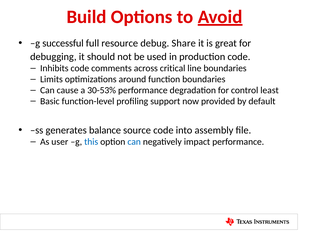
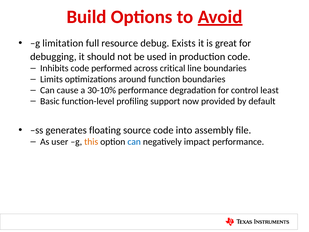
successful: successful -> limitation (63, 43)
Share: Share -> Exists (184, 43)
comments: comments -> performed (112, 68)
30-53%: 30-53% -> 30-10% (102, 90)
balance: balance -> floating (105, 130)
this colour: blue -> orange (91, 142)
